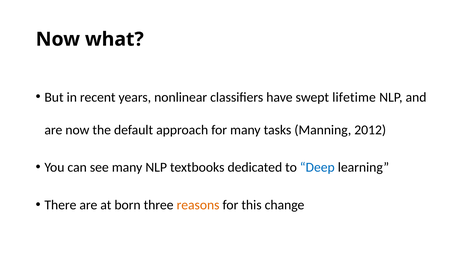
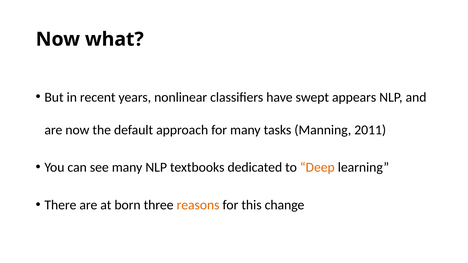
lifetime: lifetime -> appears (354, 97)
2012: 2012 -> 2011 (370, 130)
Deep colour: blue -> orange (317, 168)
